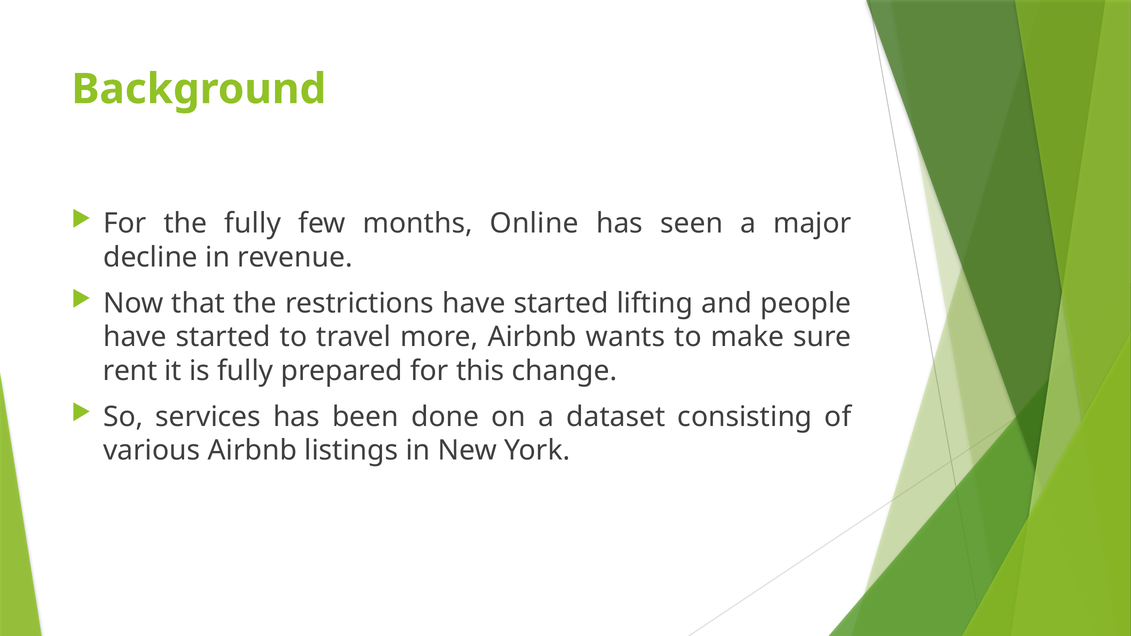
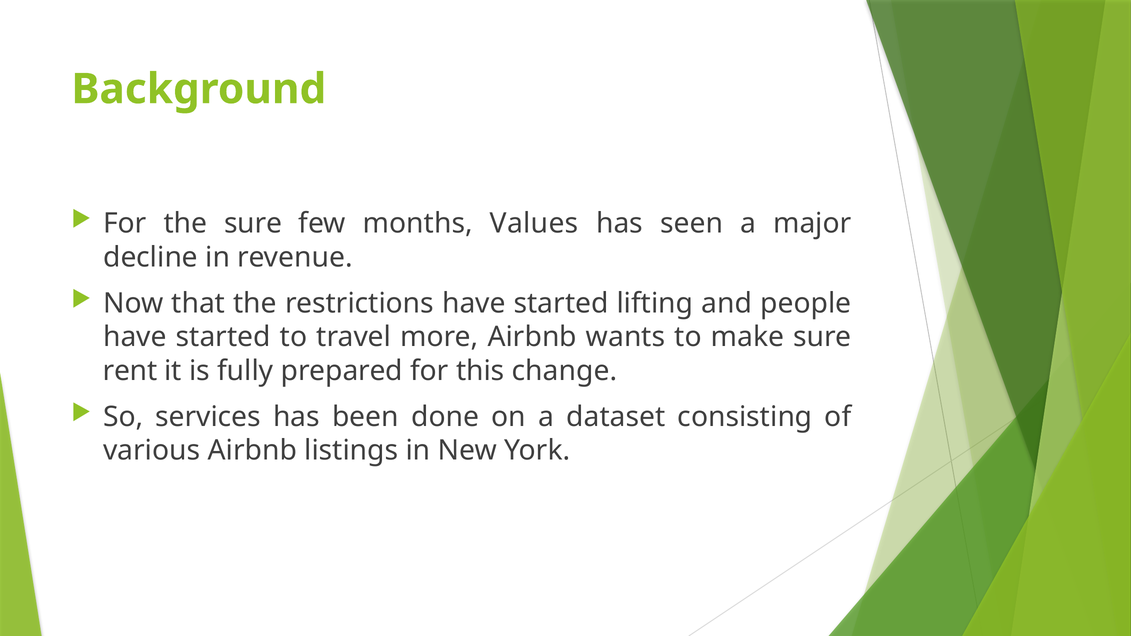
the fully: fully -> sure (253, 224)
Online: Online -> Values (534, 224)
